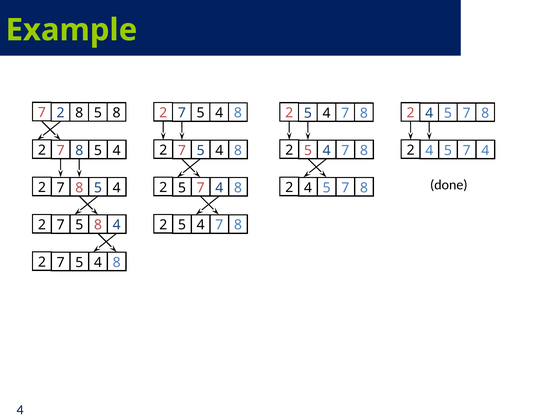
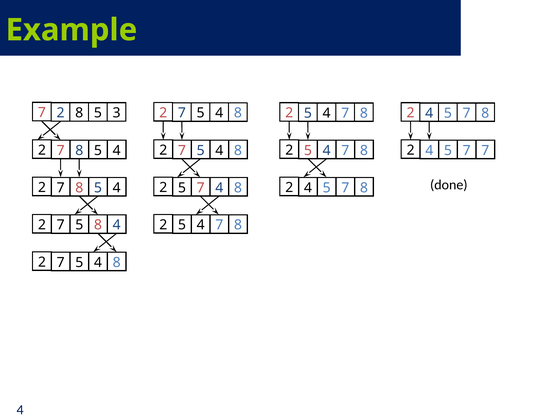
8 5 8: 8 -> 3 (117, 113)
4 5 7 4: 4 -> 7 (485, 150)
